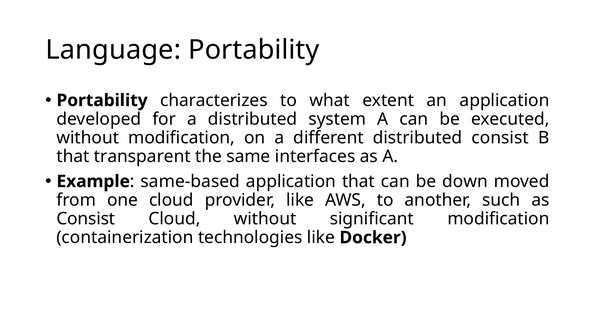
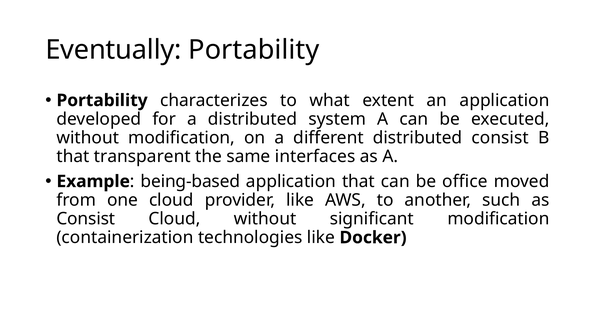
Language: Language -> Eventually (113, 50)
same-based: same-based -> being-based (190, 182)
down: down -> office (465, 182)
